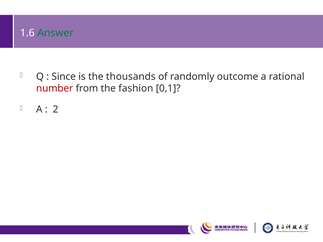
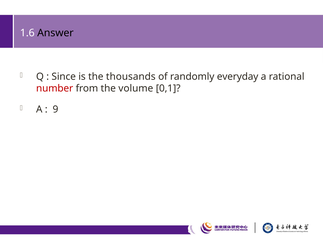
Answer colour: green -> black (55, 33)
outcome: outcome -> everyday (238, 77)
fashion: fashion -> volume (136, 89)
2: 2 -> 9 (55, 109)
